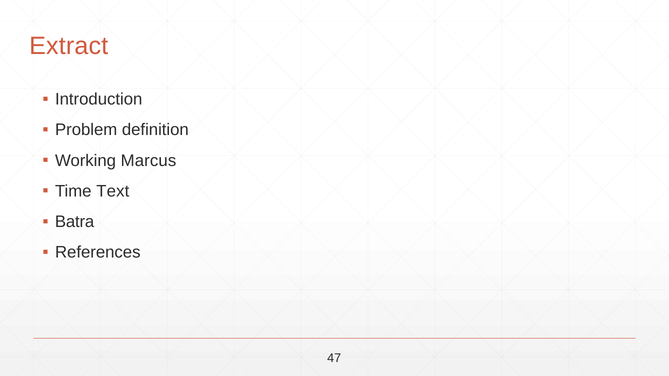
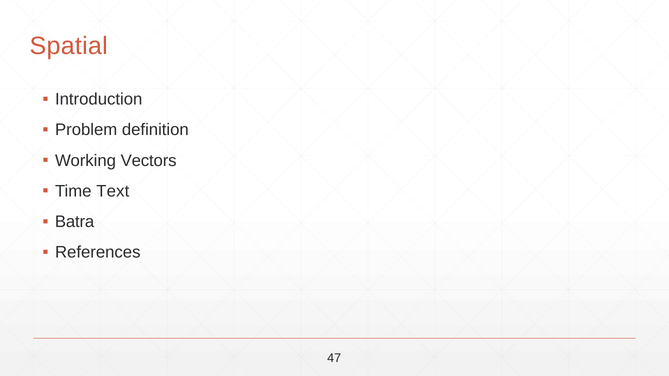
Extract: Extract -> Spatial (69, 46)
Marcus: Marcus -> Vectors (149, 161)
